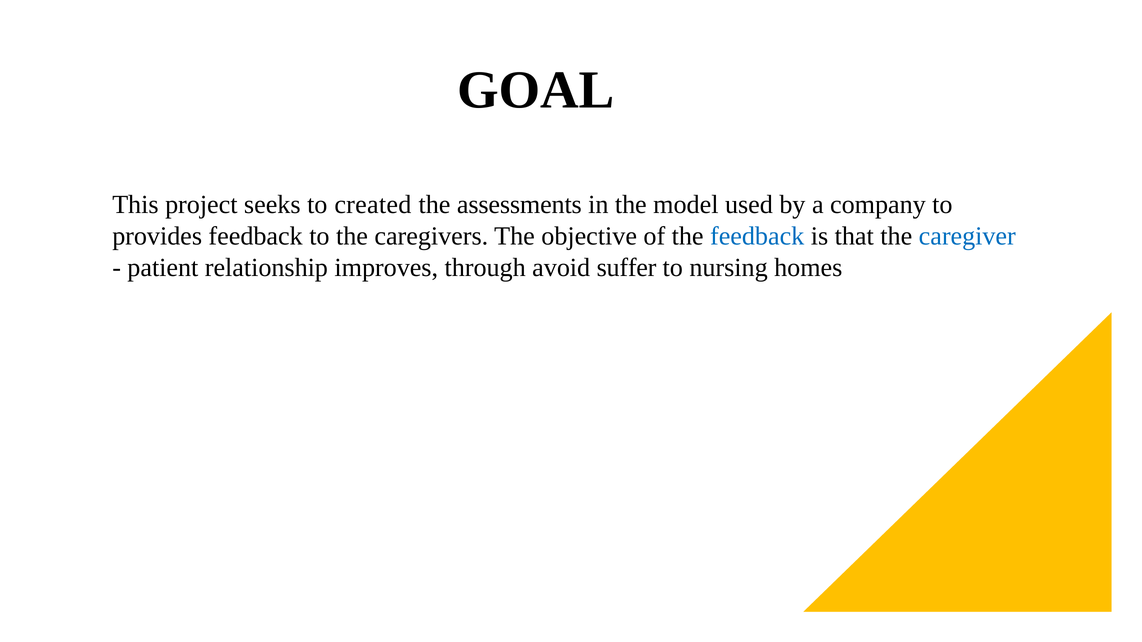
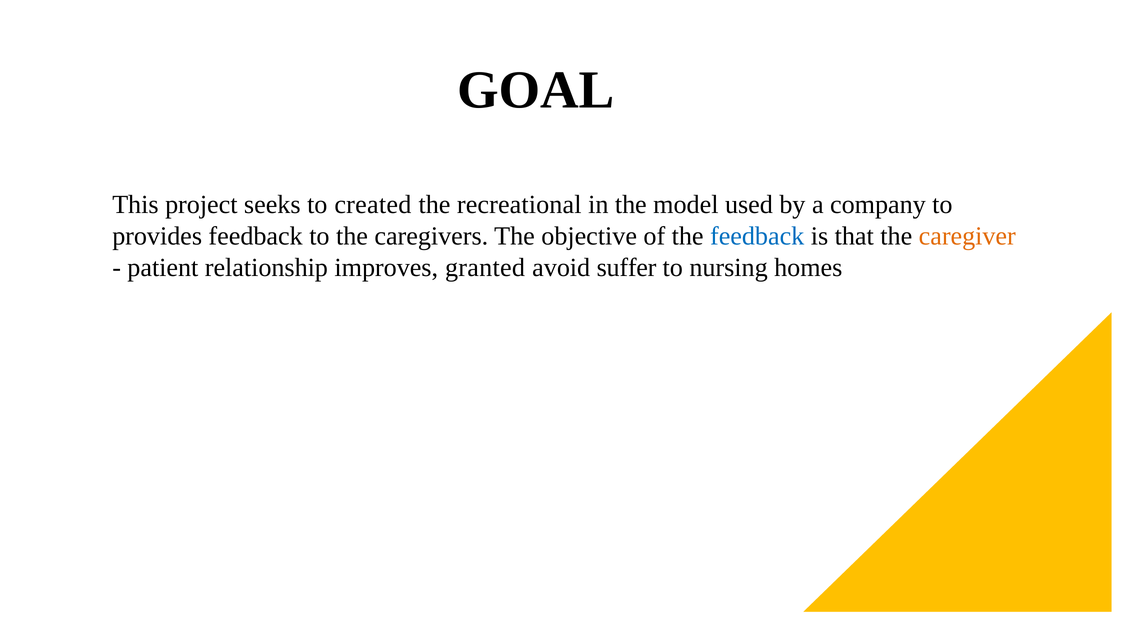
assessments: assessments -> recreational (519, 205)
caregiver colour: blue -> orange (967, 236)
through: through -> granted (485, 268)
